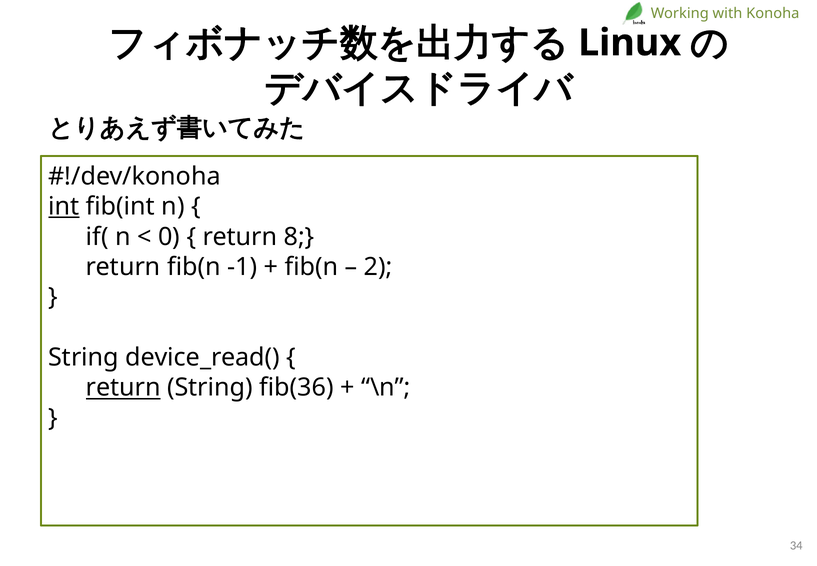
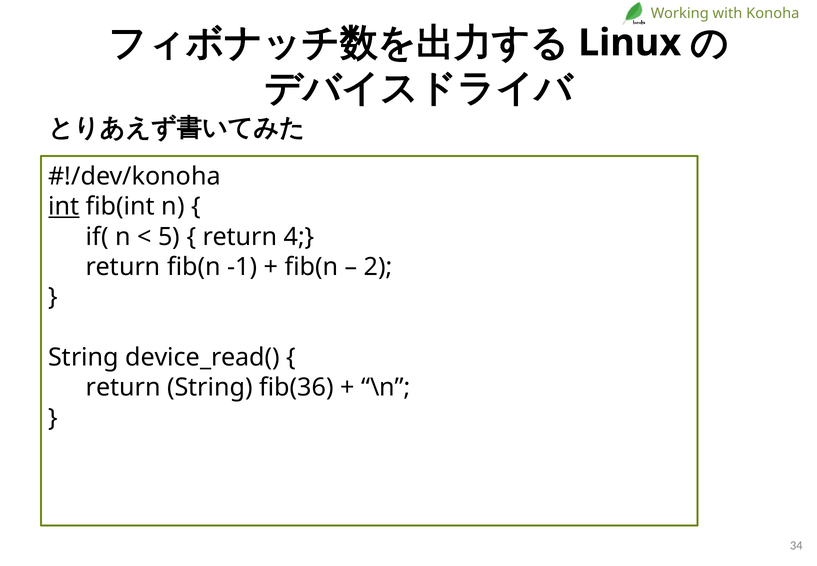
0: 0 -> 5 (169, 237)
8: 8 -> 4 (299, 237)
return underline: present -> none (123, 387)
